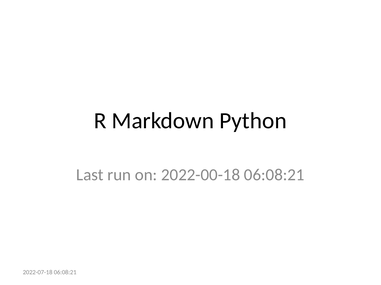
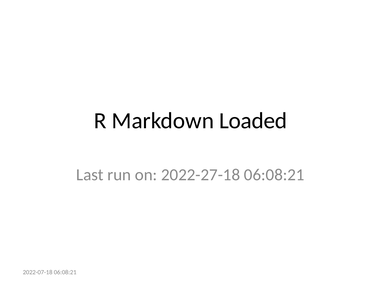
Python: Python -> Loaded (253, 121)
2022-00-18: 2022-00-18 -> 2022-27-18 (201, 175)
